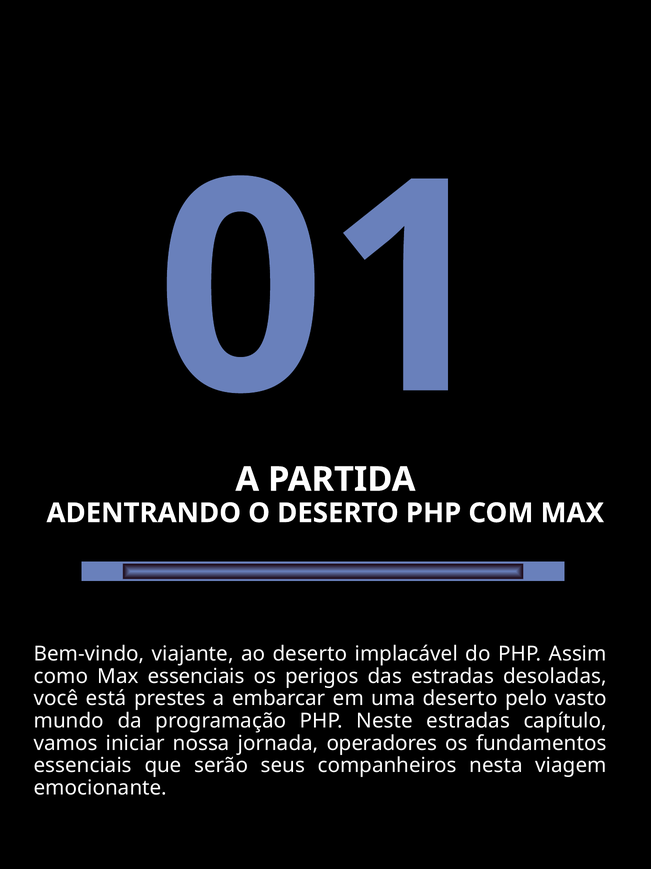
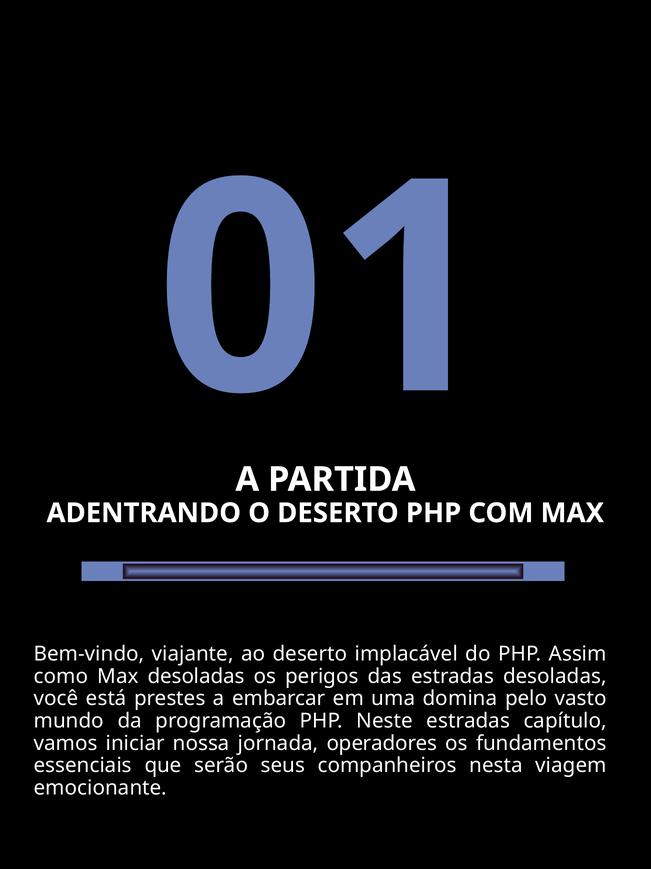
Max essenciais: essenciais -> desoladas (196, 675)
uma deserto: deserto -> domina (460, 698)
